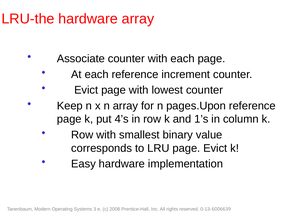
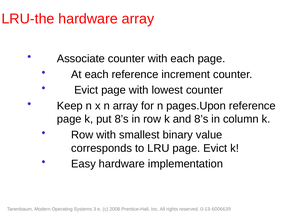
put 4’s: 4’s -> 8’s (122, 119)
and 1’s: 1’s -> 8’s (201, 119)
